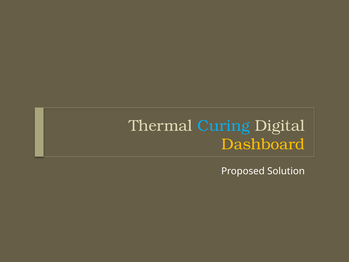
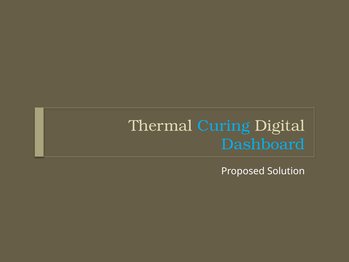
Dashboard colour: yellow -> light blue (263, 144)
